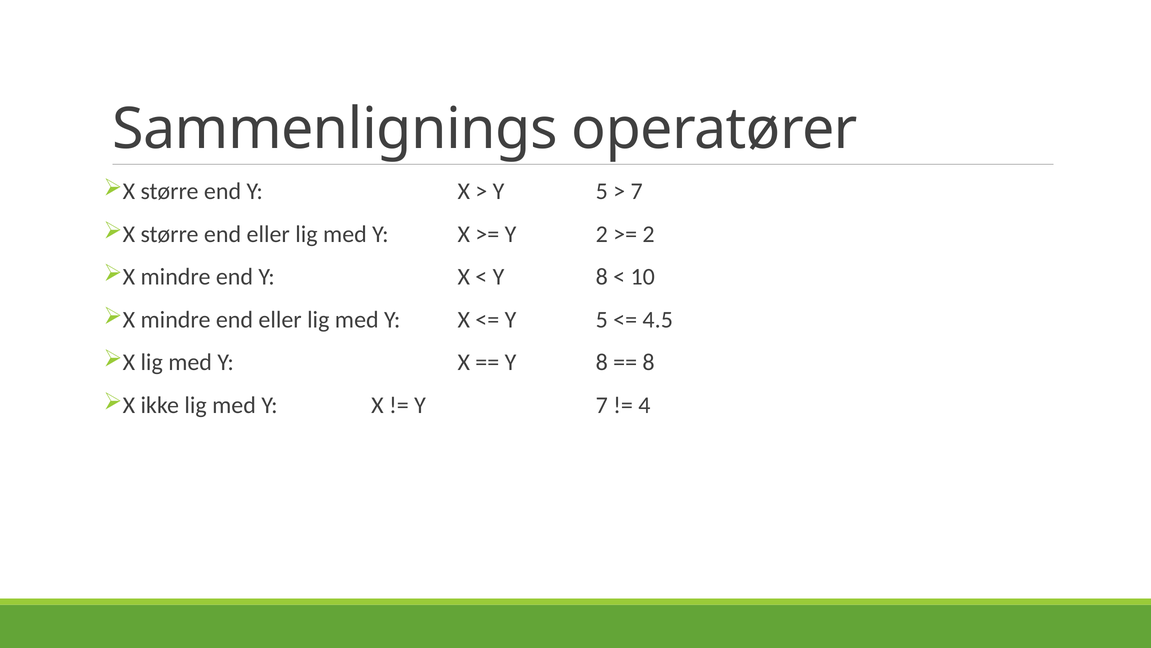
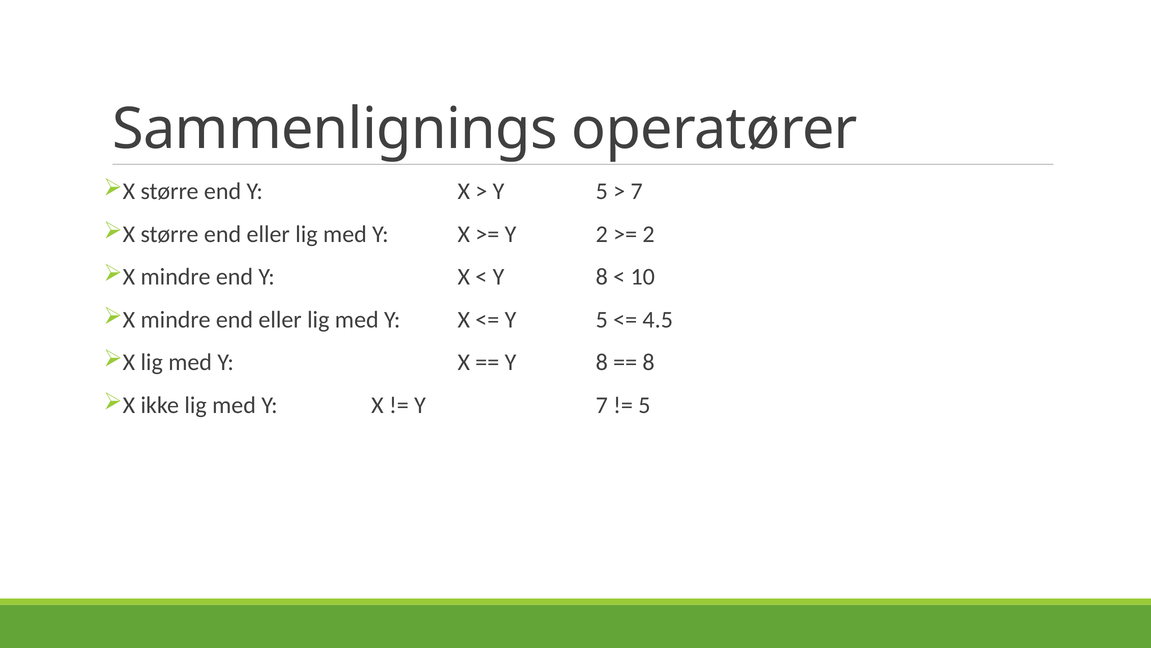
4: 4 -> 5 (644, 405)
